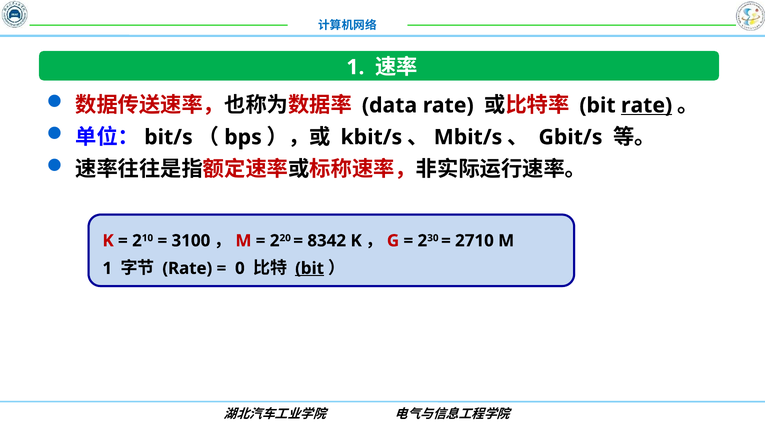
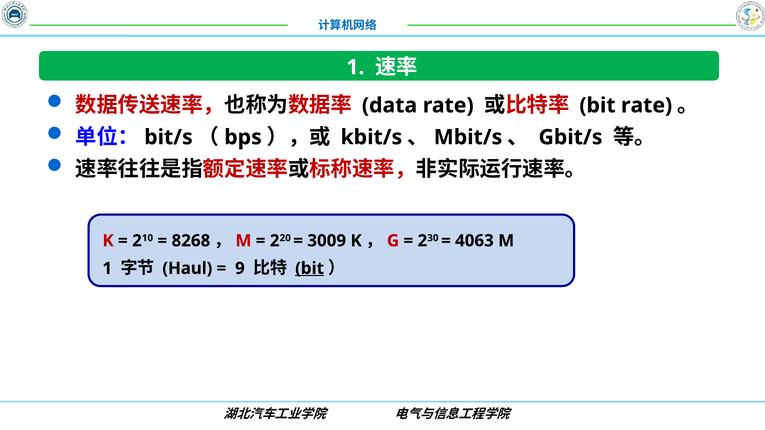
rate underline: present -> none (647, 105)
3100: 3100 -> 8268 (191, 241)
8342: 8342 -> 3009 (327, 241)
2710: 2710 -> 4063 (474, 241)
Rate: Rate -> Haul (187, 269)
0: 0 -> 9 (240, 269)
